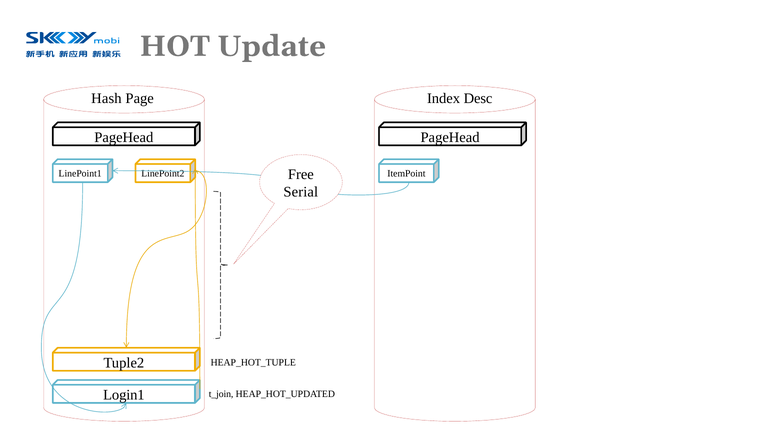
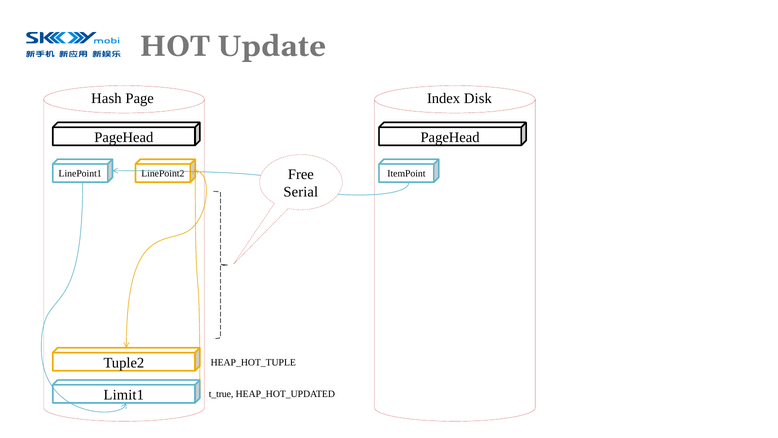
Desc: Desc -> Disk (478, 98)
Login1: Login1 -> Limit1 (124, 395)
t_join: t_join -> t_true (221, 394)
